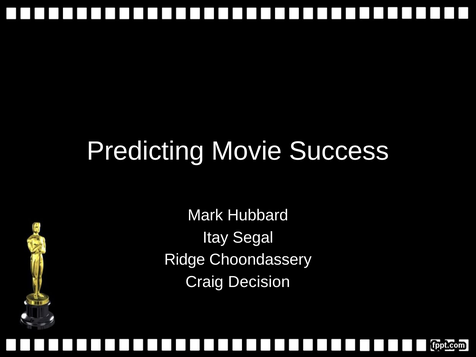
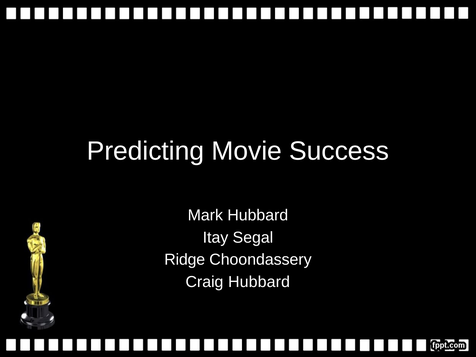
Craig Decision: Decision -> Hubbard (259, 282)
